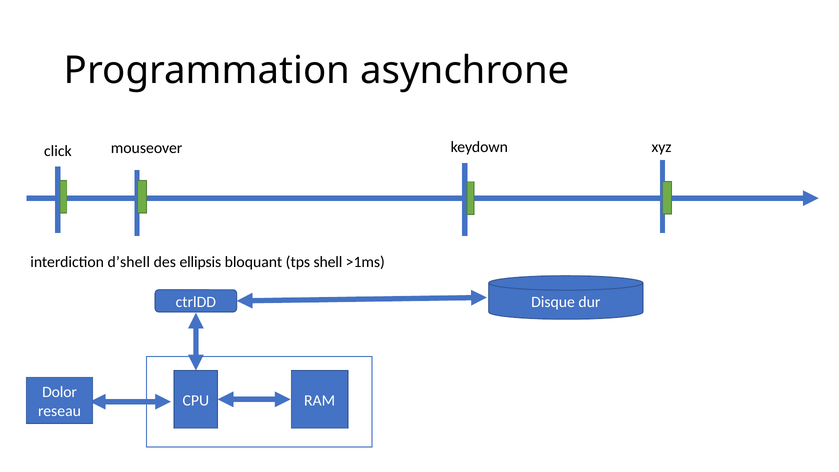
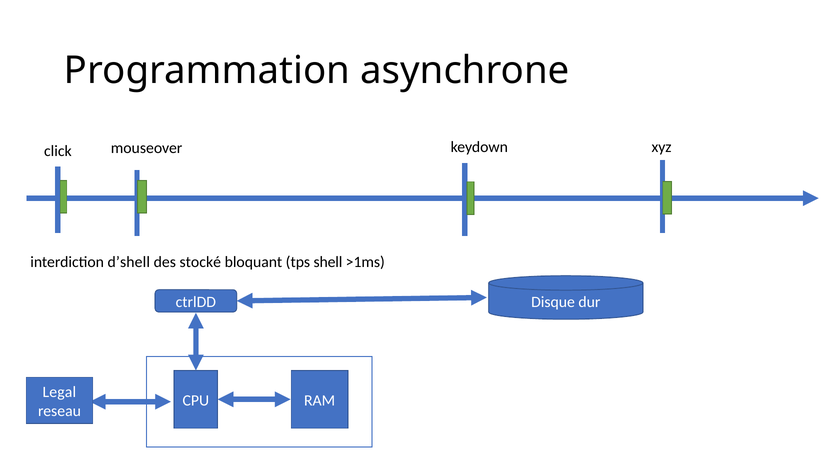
ellipsis: ellipsis -> stocké (200, 262)
Dolor: Dolor -> Legal (59, 392)
